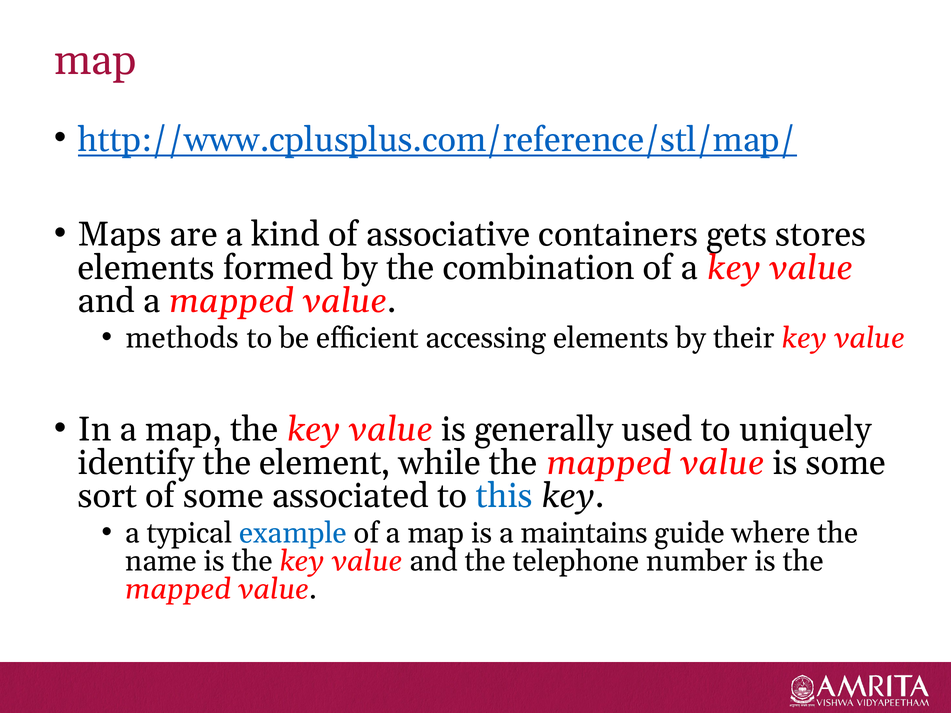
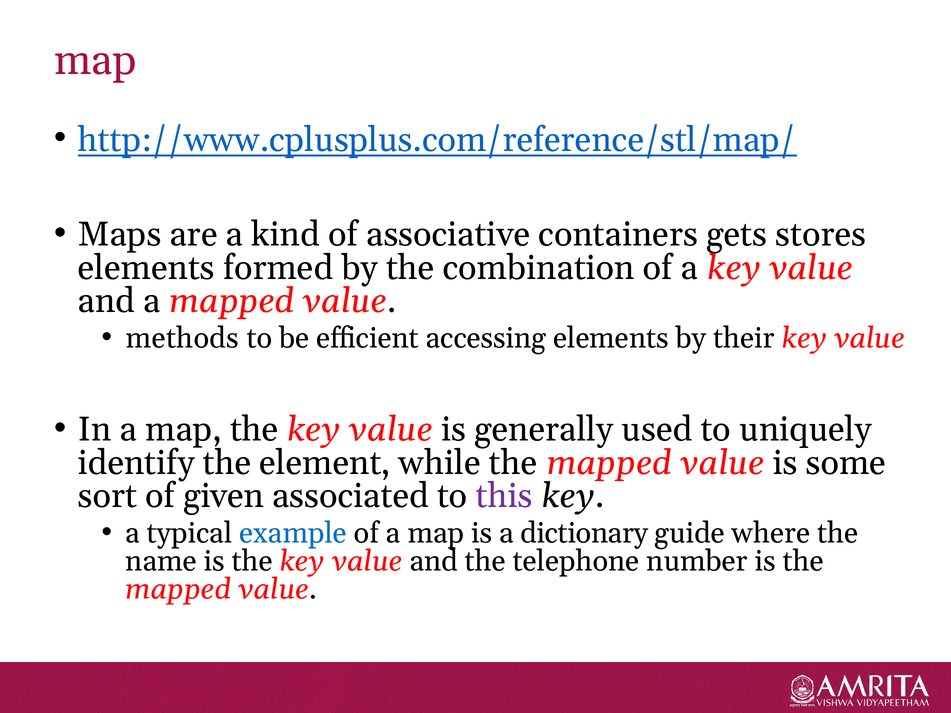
of some: some -> given (224, 496)
this colour: blue -> purple (504, 496)
maintains: maintains -> dictionary (584, 533)
